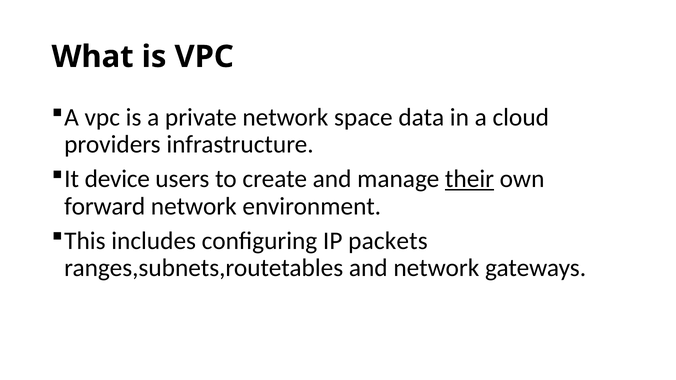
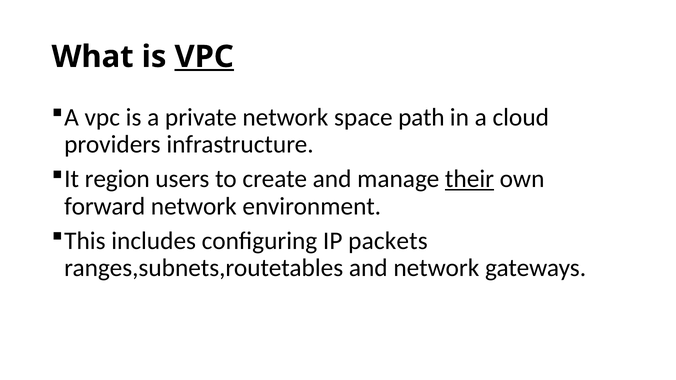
VPC underline: none -> present (204, 57)
data: data -> path (421, 117)
device: device -> region (117, 179)
